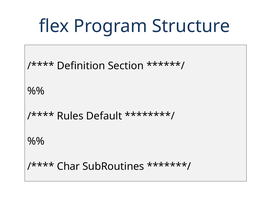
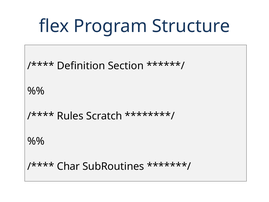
Default: Default -> Scratch (104, 116)
